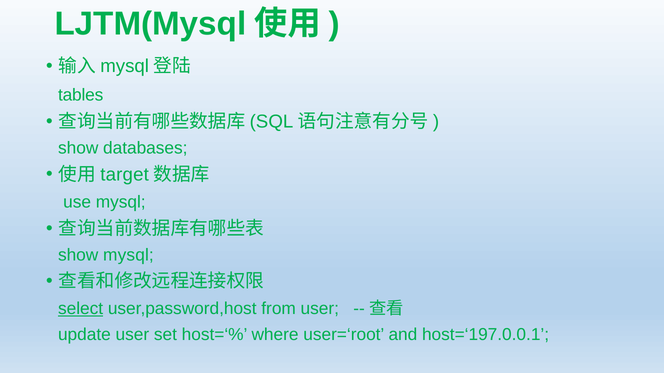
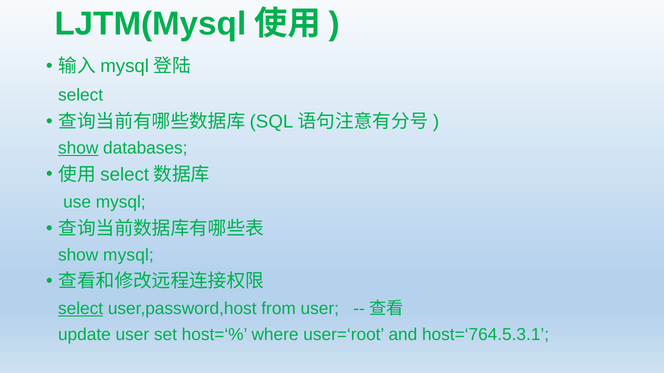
tables: tables -> select (81, 95)
show underline: none -> present (78, 148)
target: target -> select (125, 175)
host=‘197.0.0.1: host=‘197.0.0.1 -> host=‘764.5.3.1 (486, 335)
